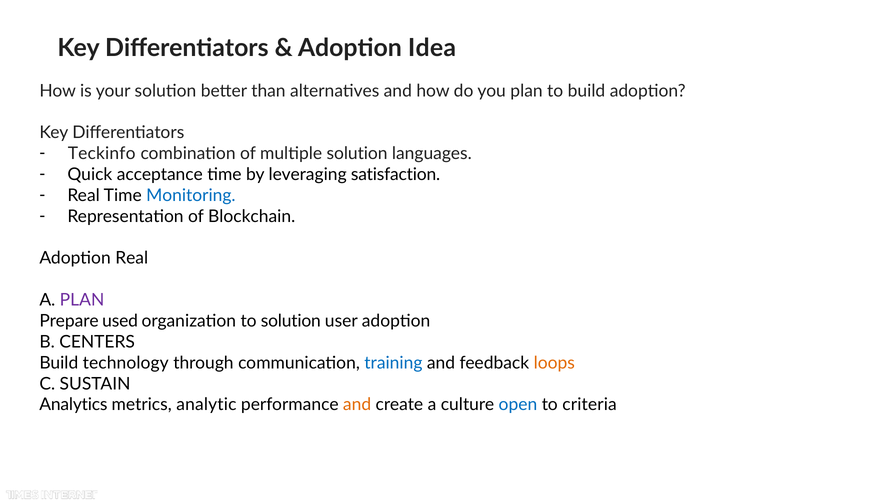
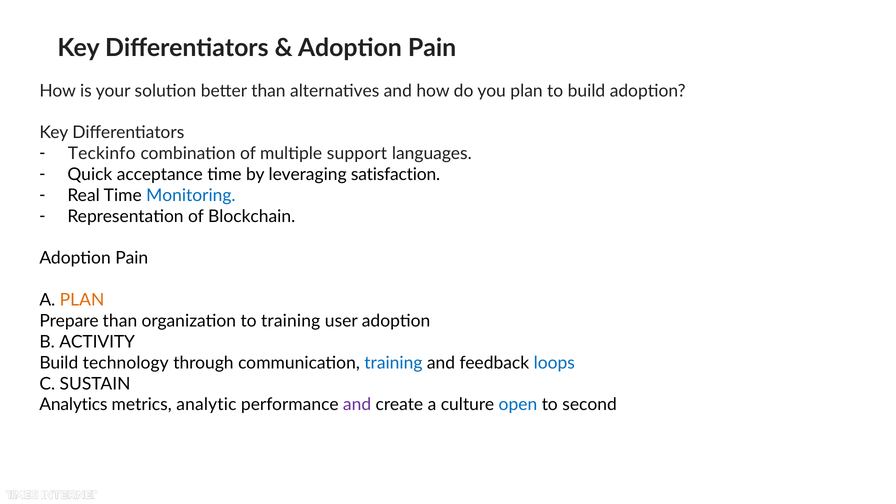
Idea: Idea -> Pain (432, 48)
multiple solution: solution -> support (357, 154)
Real: Real -> Pain (132, 258)
PLAN colour: purple -> orange (82, 300)
Prepare used: used -> than (120, 321)
to solution: solution -> training (291, 321)
CENTERS: CENTERS -> ACTIVITY (97, 342)
loops colour: orange -> blue (554, 363)
and colour: orange -> purple (357, 405)
criteria: criteria -> second (590, 405)
